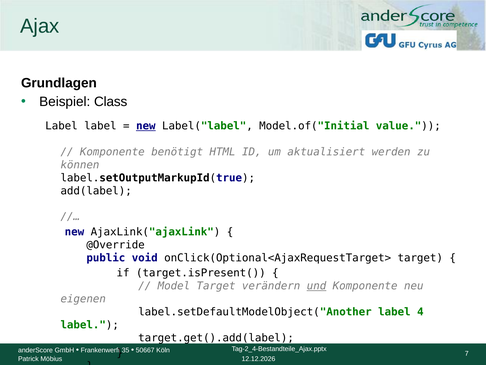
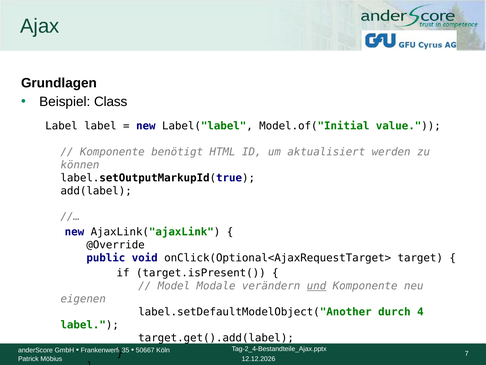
new underline: present -> none (146, 126)
Model Target: Target -> Modale (216, 286)
label.setDefaultModelObject("Another label: label -> durch (394, 311)
